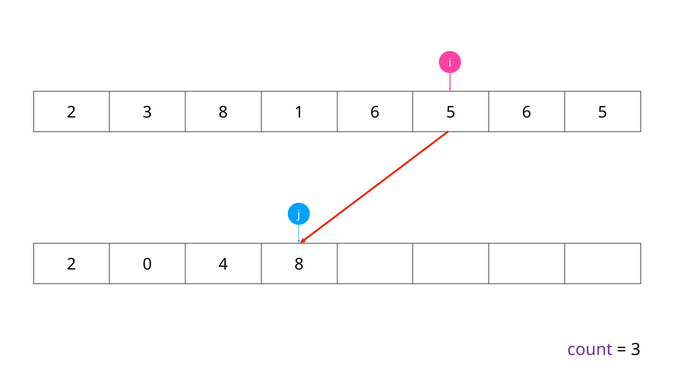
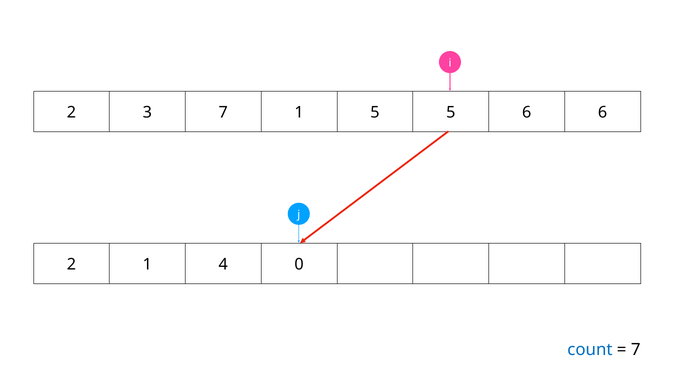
3 8: 8 -> 7 (223, 112)
1 6: 6 -> 5 (375, 112)
5 6 5: 5 -> 6 (603, 112)
2 0: 0 -> 1 (147, 265)
4 8: 8 -> 0 (299, 265)
count colour: purple -> blue (590, 350)
3: 3 -> 7 (636, 350)
